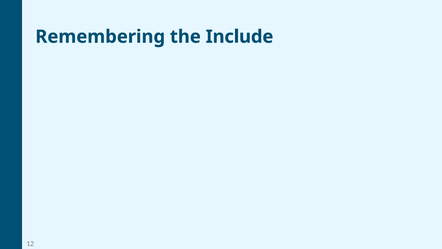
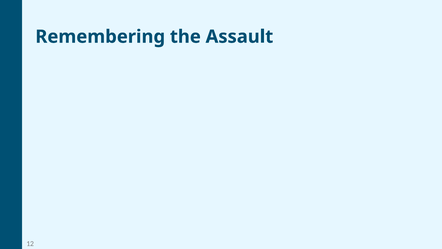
Include: Include -> Assault (239, 37)
